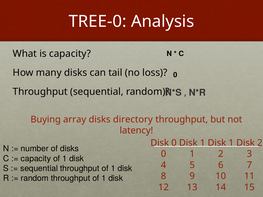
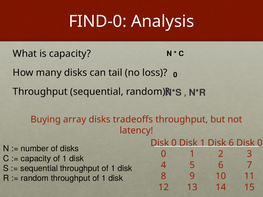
TREE-0: TREE-0 -> FIND-0 (98, 21)
directory: directory -> tradeoffs (133, 120)
1: 1 -> 6 (231, 143)
2: 2 -> 0 (260, 143)
